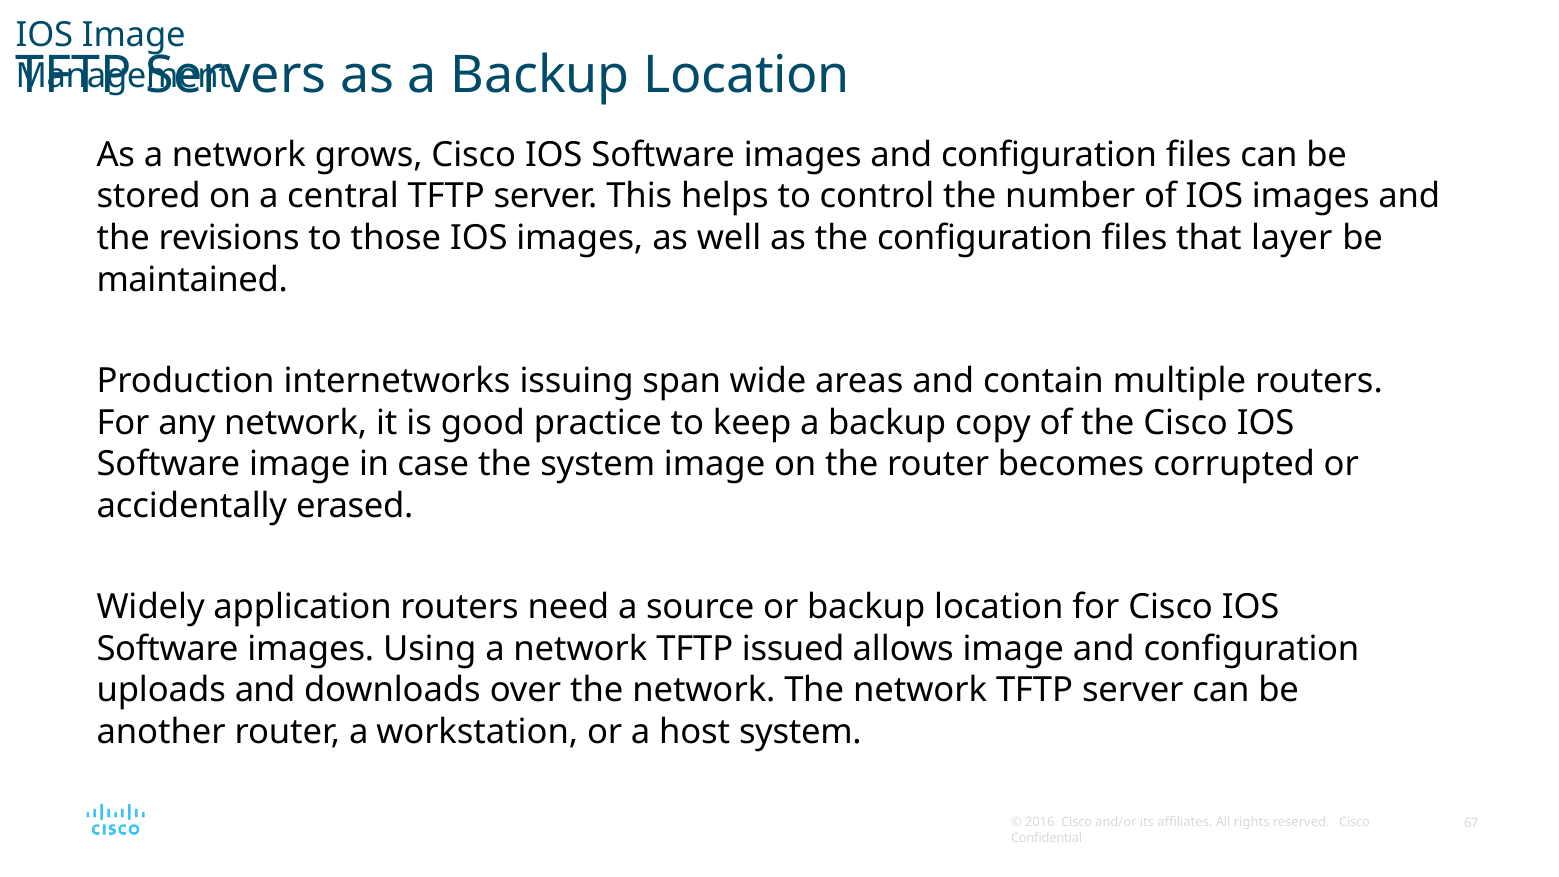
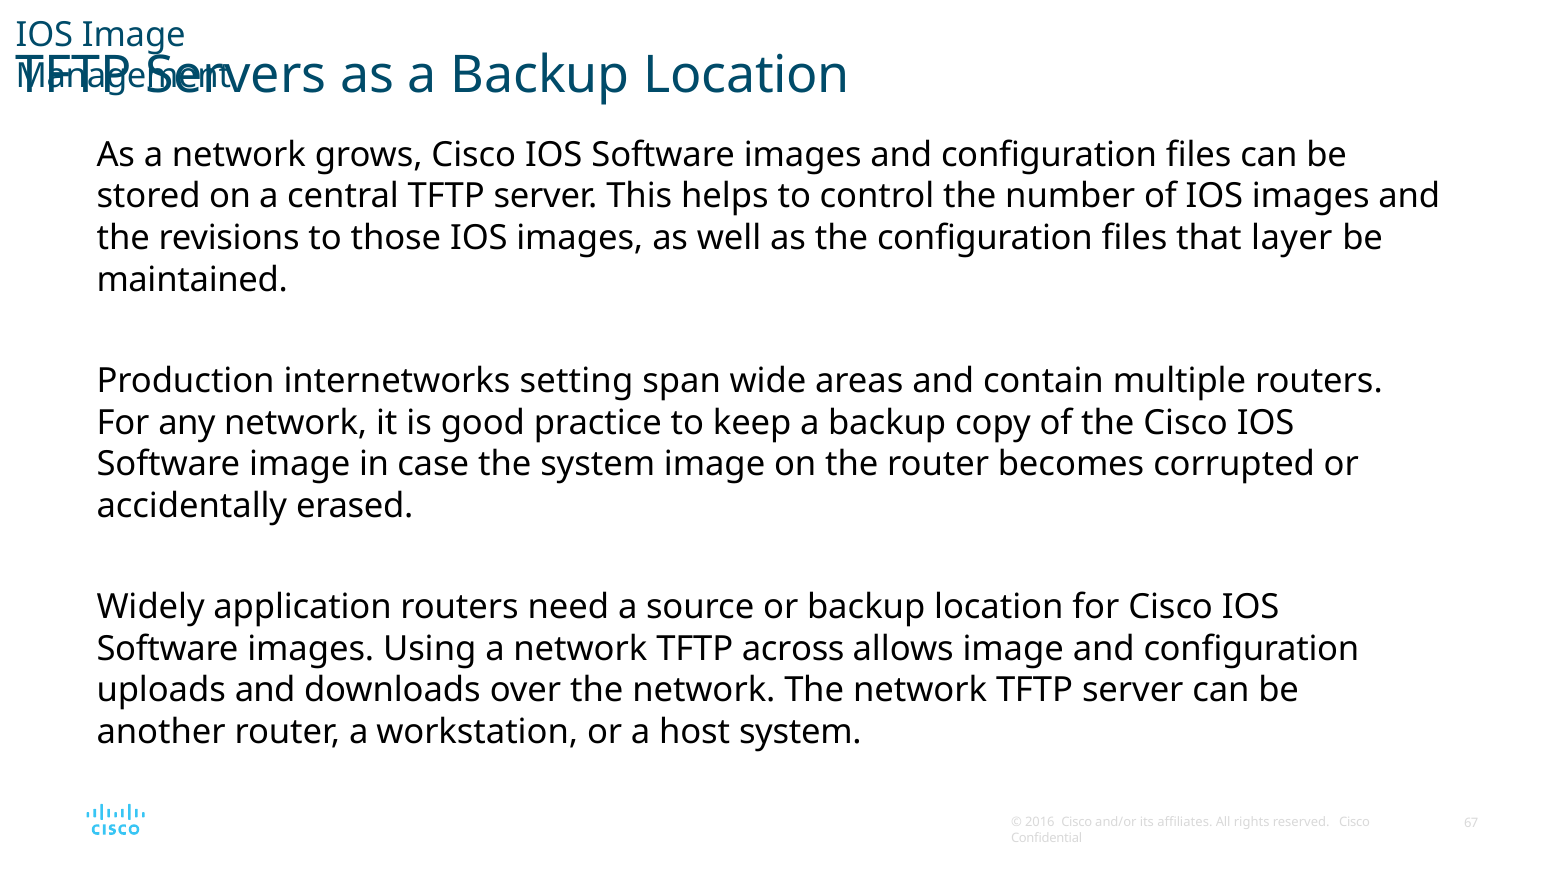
issuing: issuing -> setting (576, 381)
issued: issued -> across (793, 649)
